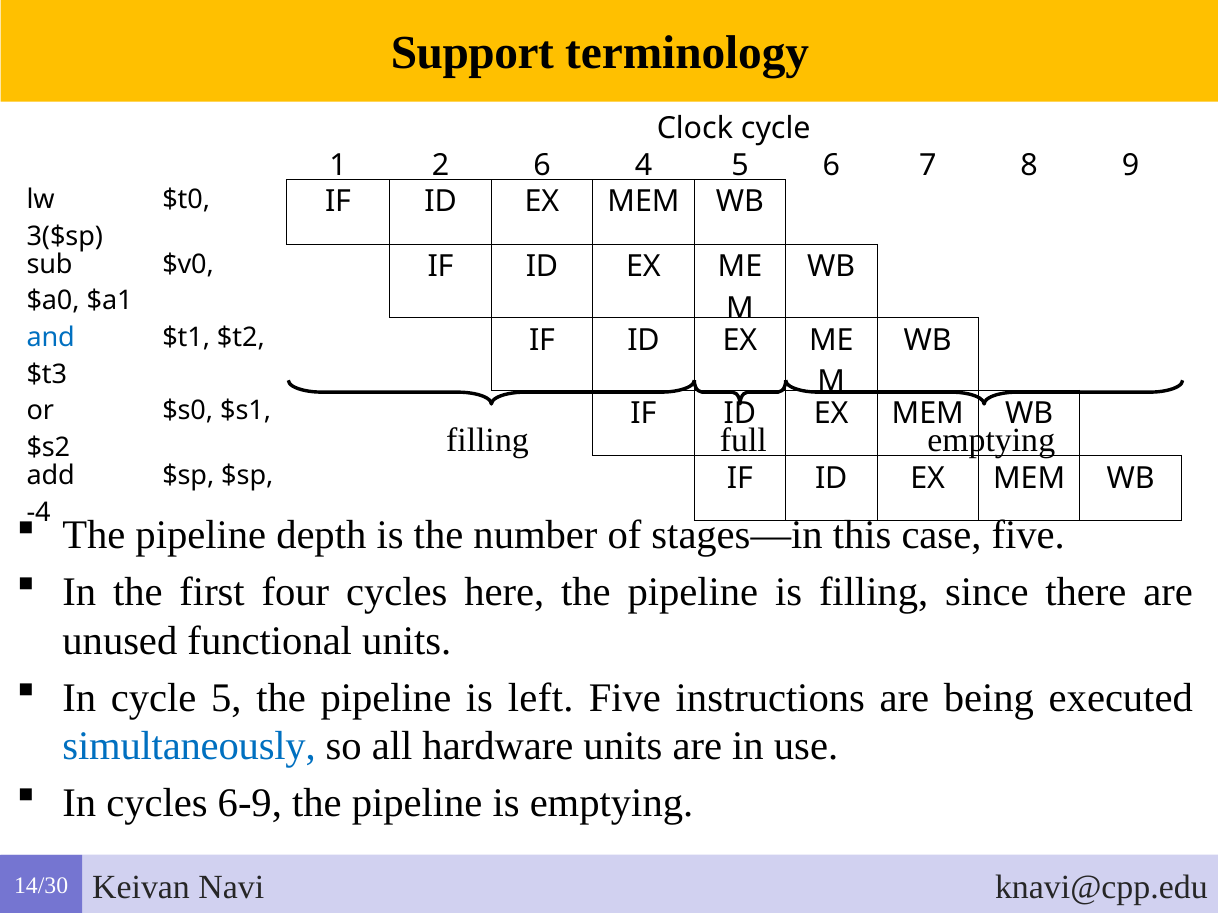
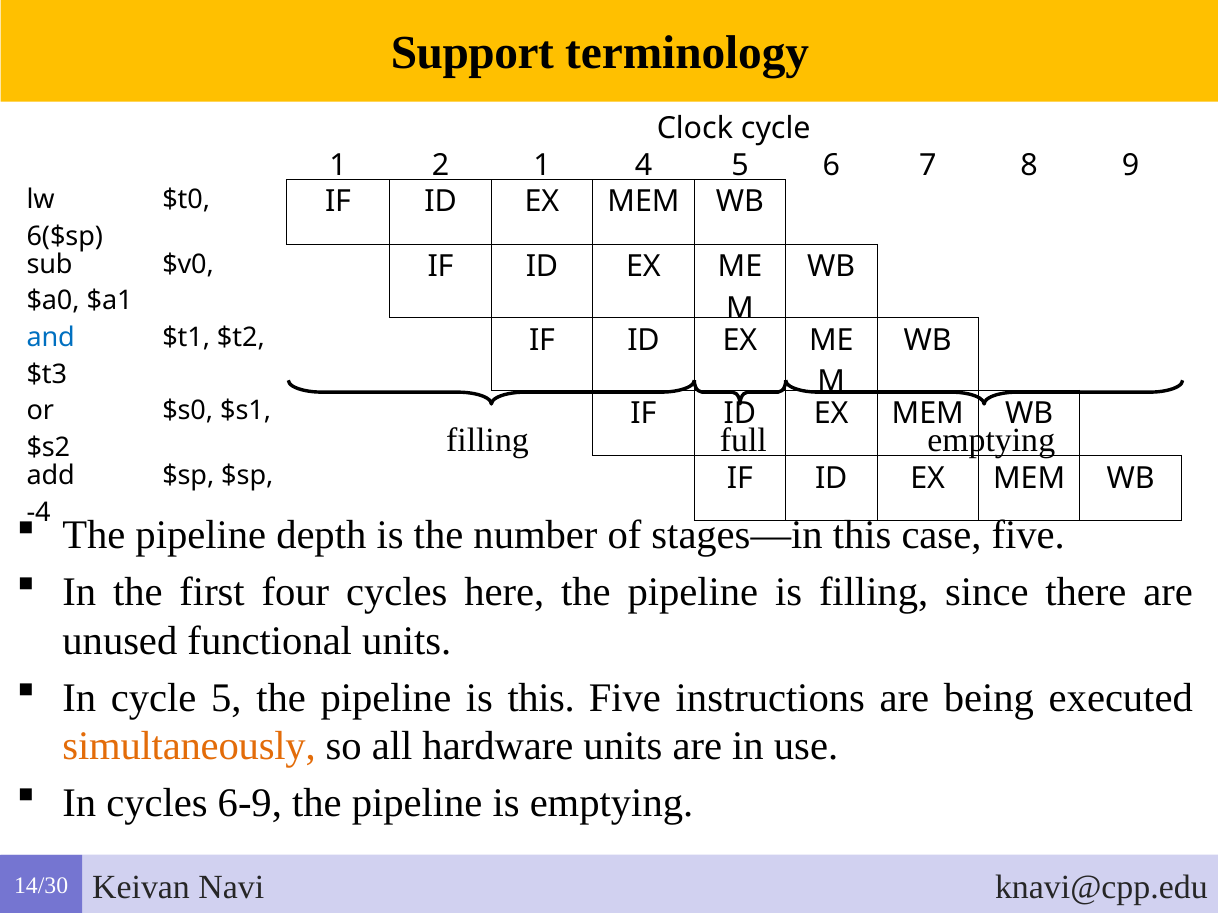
2 6: 6 -> 1 (542, 165)
3($sp: 3($sp -> 6($sp (65, 236)
is left: left -> this (541, 698)
simultaneously colour: blue -> orange (189, 747)
